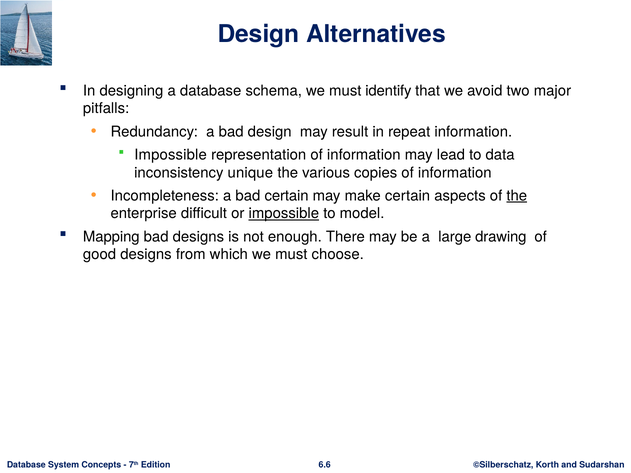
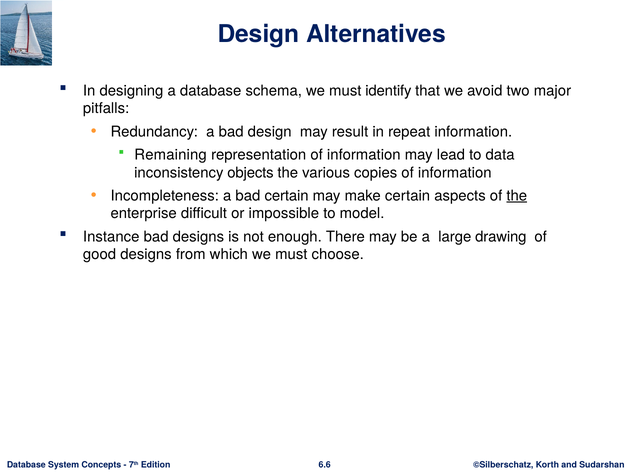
Impossible: Impossible -> Remaining (171, 155)
unique: unique -> objects (250, 173)
impossible underline: present -> none (284, 214)
Mapping: Mapping -> Instance (111, 237)
